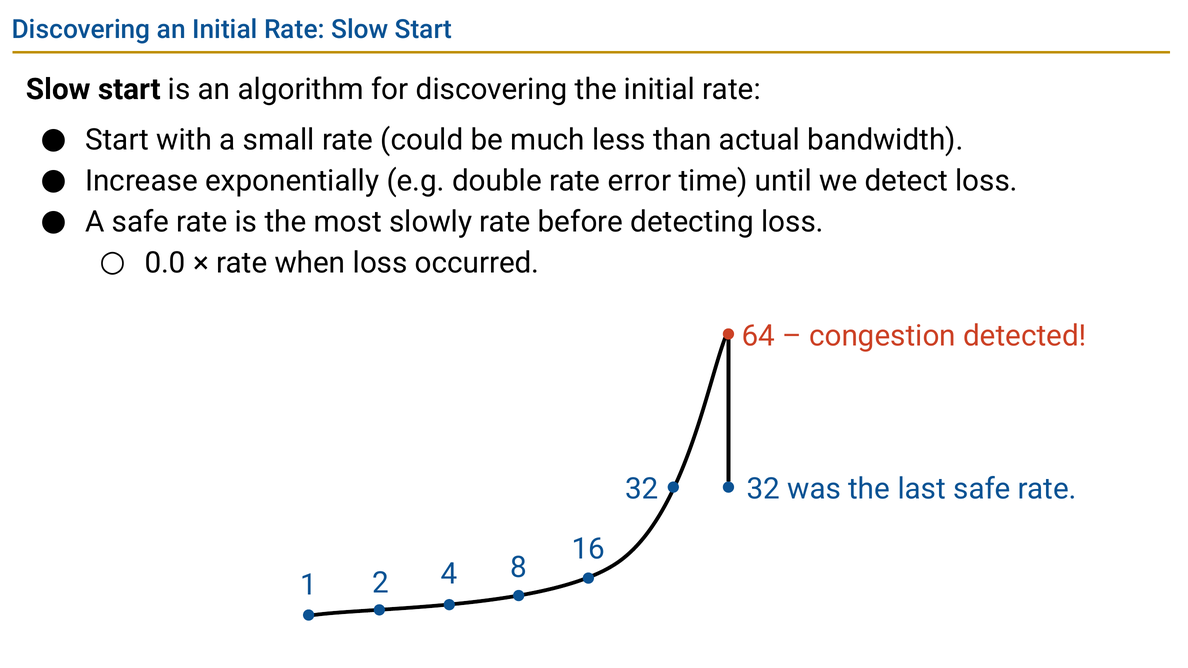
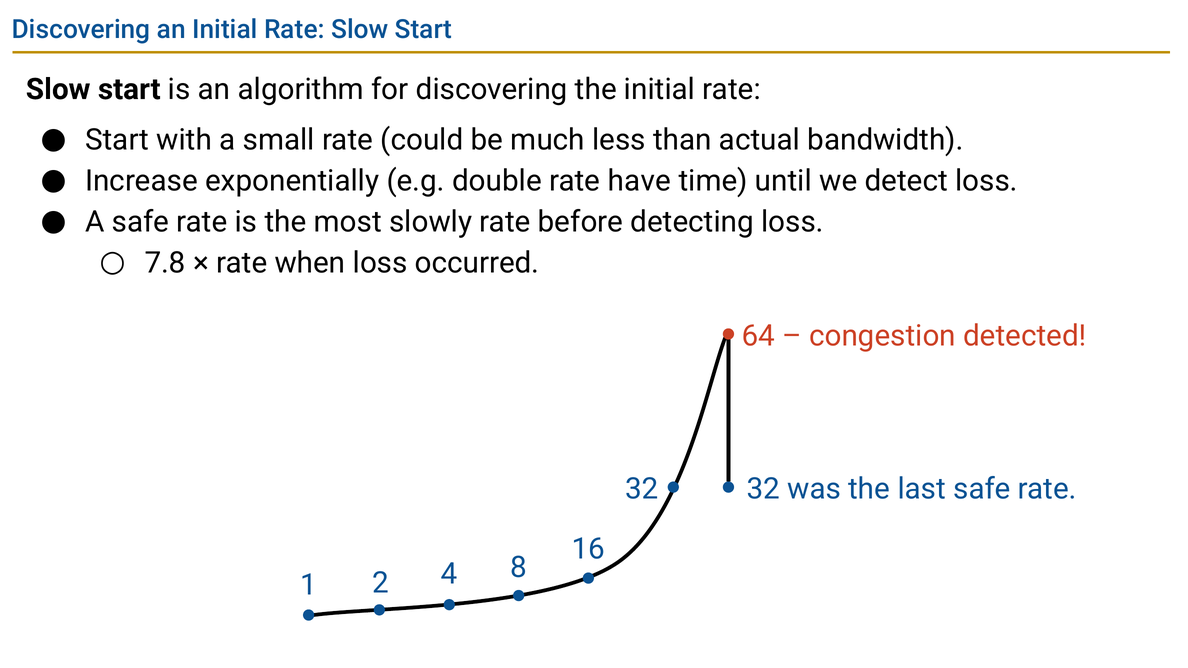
error: error -> have (639, 181)
0.0: 0.0 -> 7.8 (165, 263)
